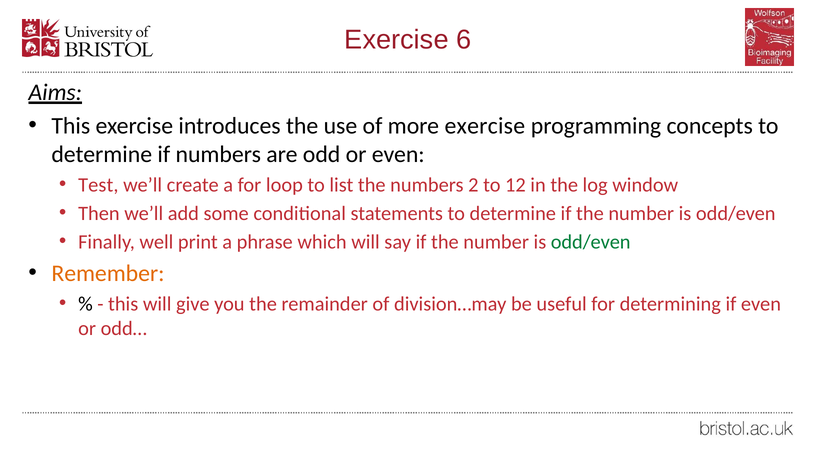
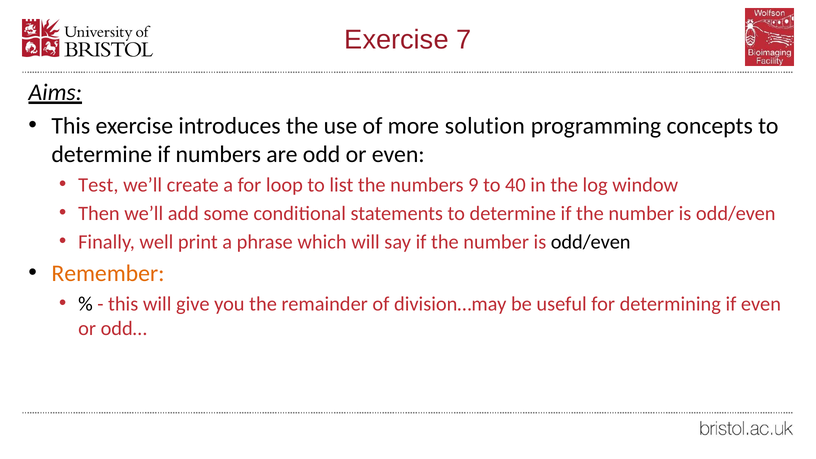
6: 6 -> 7 (464, 40)
more exercise: exercise -> solution (485, 126)
2: 2 -> 9 (473, 185)
12: 12 -> 40 (515, 185)
odd/even colour: green -> black (591, 242)
